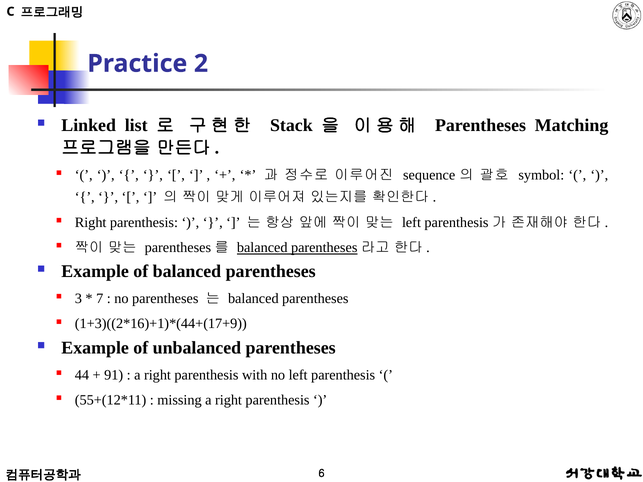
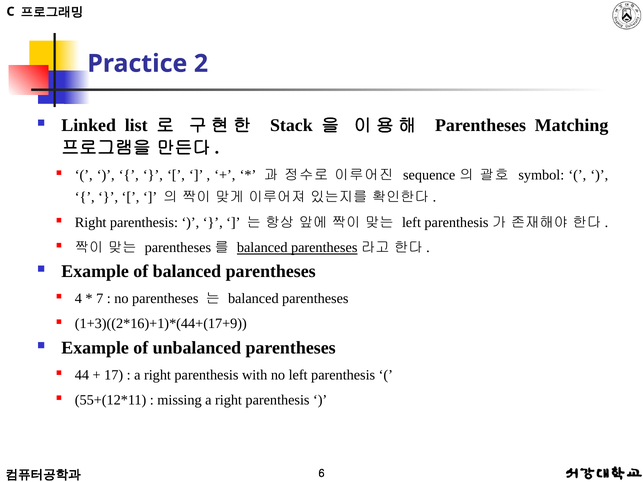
3: 3 -> 4 (78, 299)
91: 91 -> 17 (114, 375)
